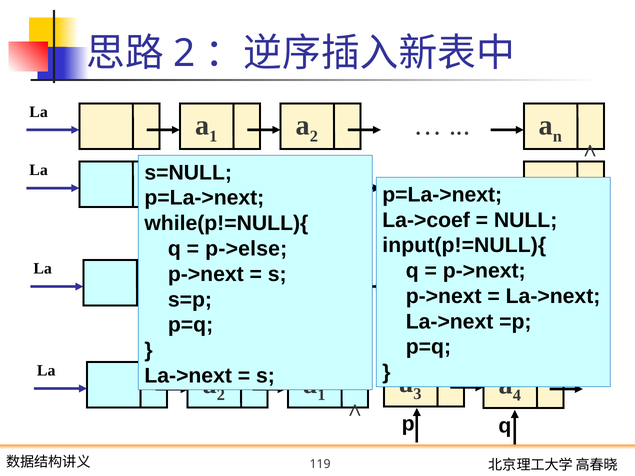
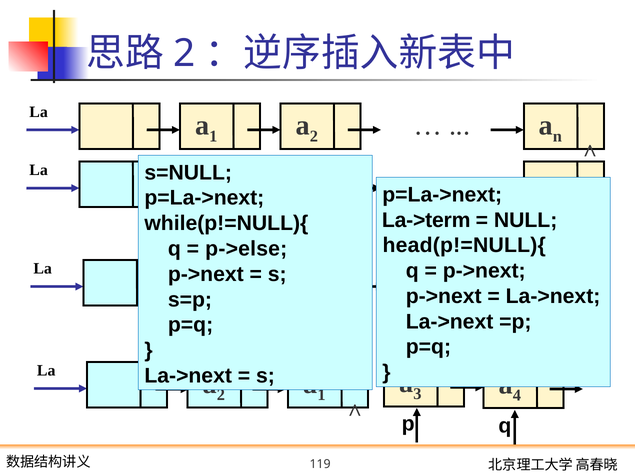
La->coef: La->coef -> La->term (426, 220)
input(p!=NULL){: input(p!=NULL){ -> head(p!=NULL){ (464, 246)
